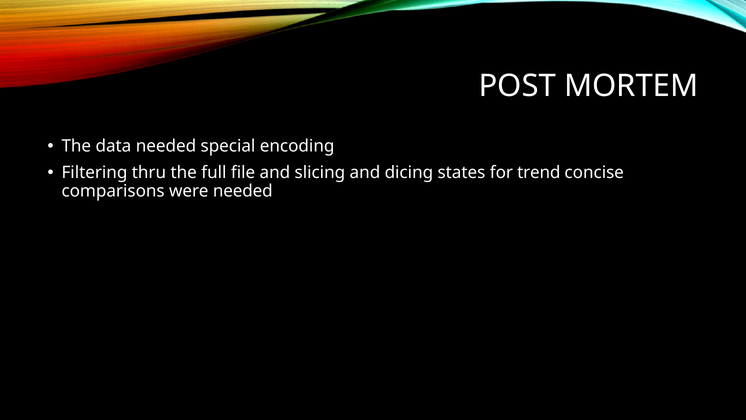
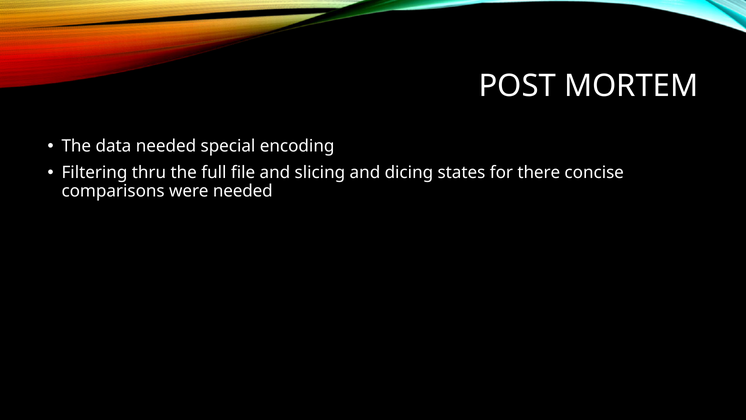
trend: trend -> there (539, 172)
